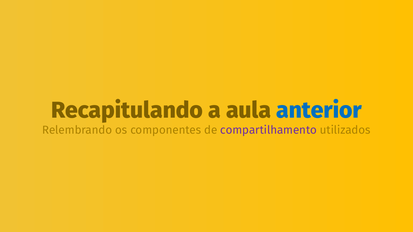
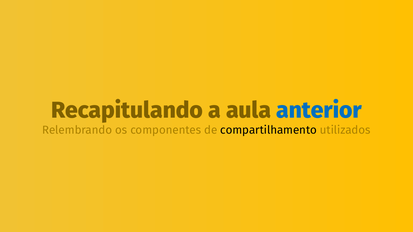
compartilhamento colour: purple -> black (269, 130)
